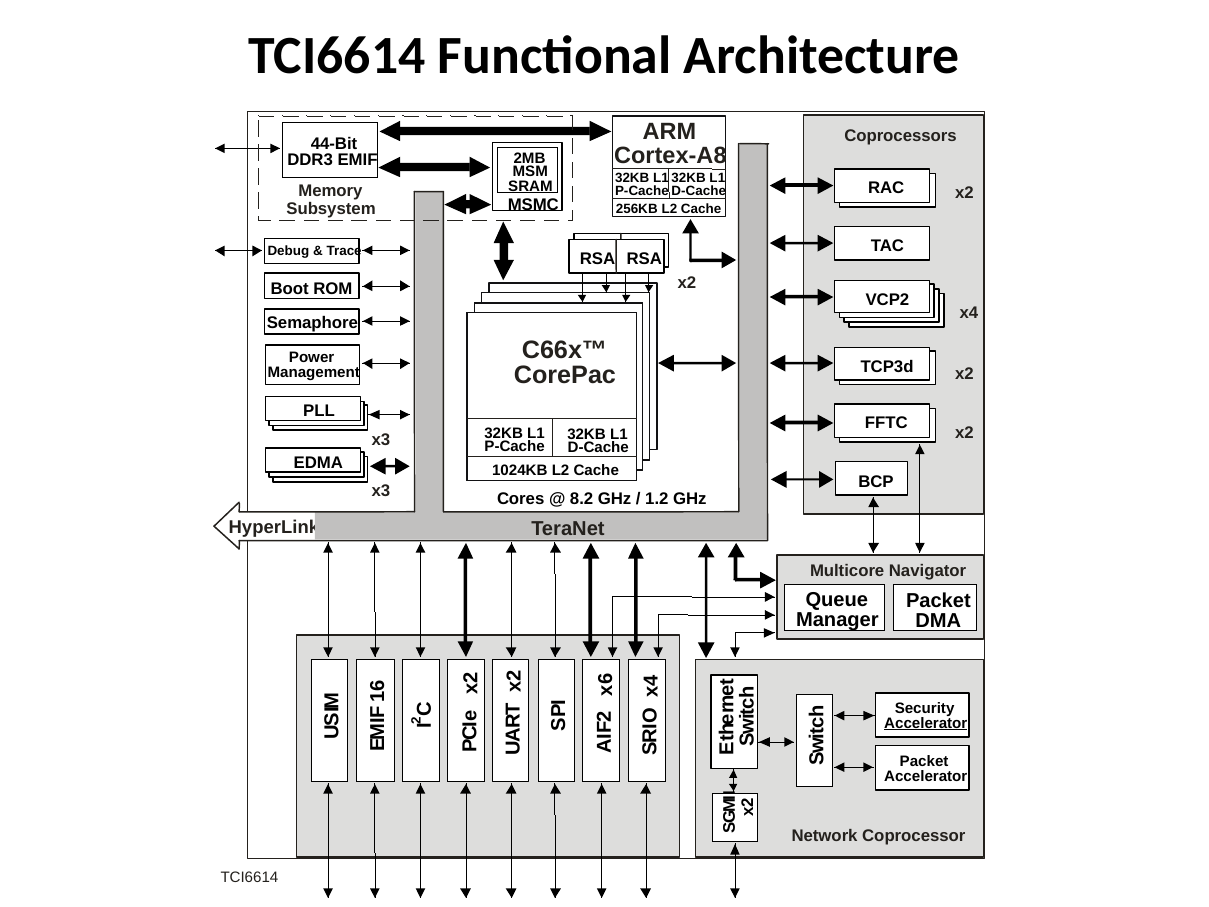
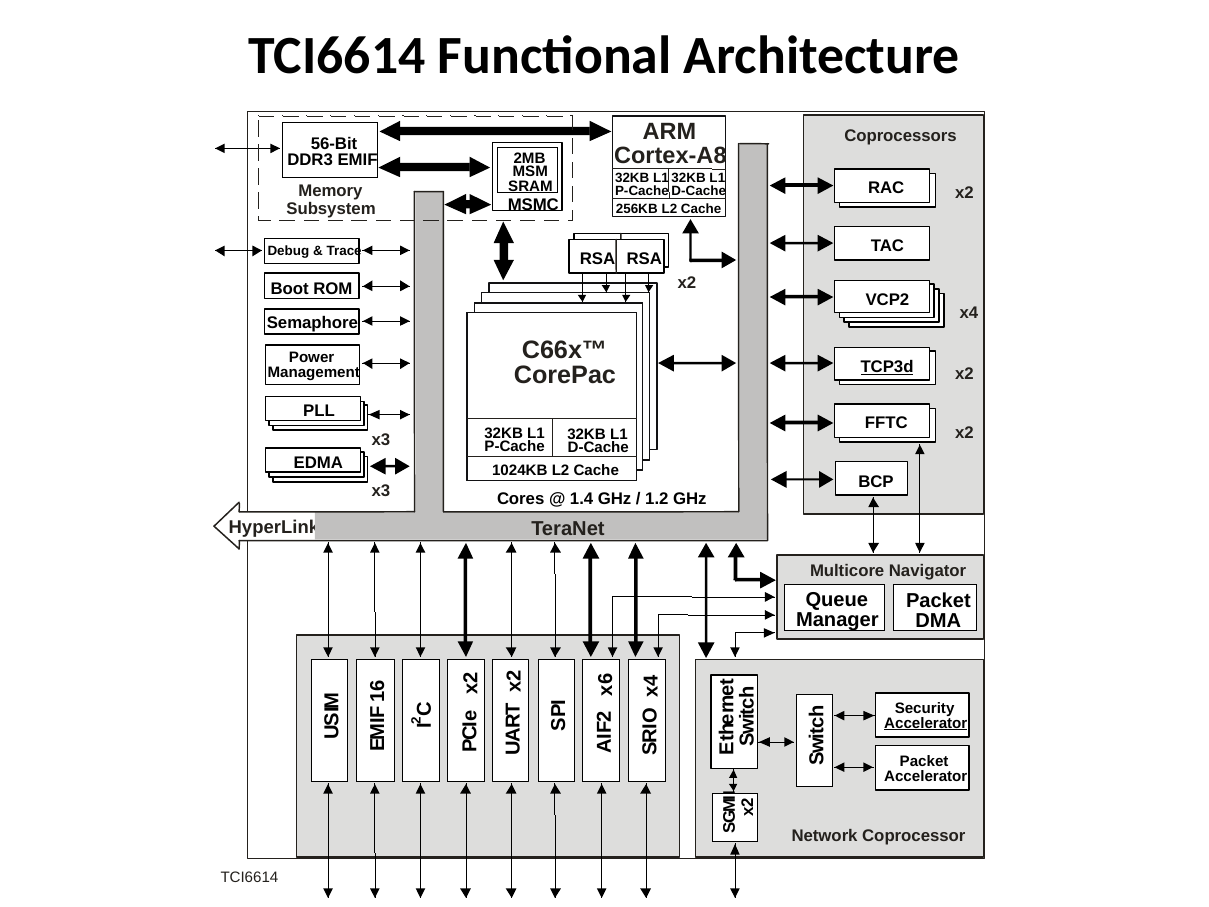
44-Bit: 44-Bit -> 56-Bit (334, 144)
TCP3d underline: none -> present (887, 367)
8.2: 8.2 -> 1.4 (582, 499)
